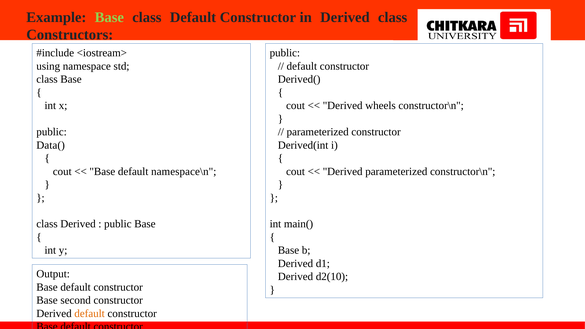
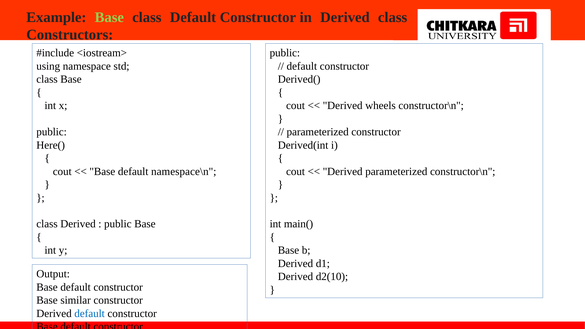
Data(: Data( -> Here( (51, 145)
second: second -> similar (76, 300)
default colour: orange -> blue (90, 314)
